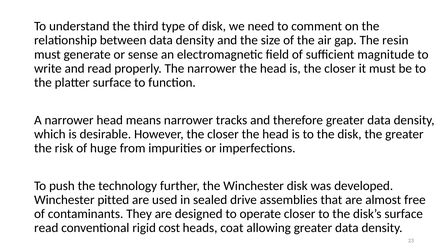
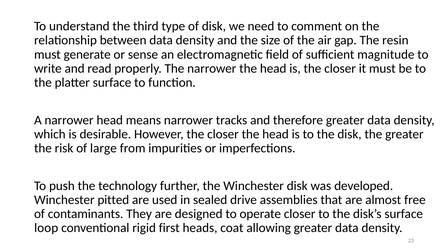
huge: huge -> large (103, 148)
read: read -> loop (46, 228)
cost: cost -> first (169, 228)
